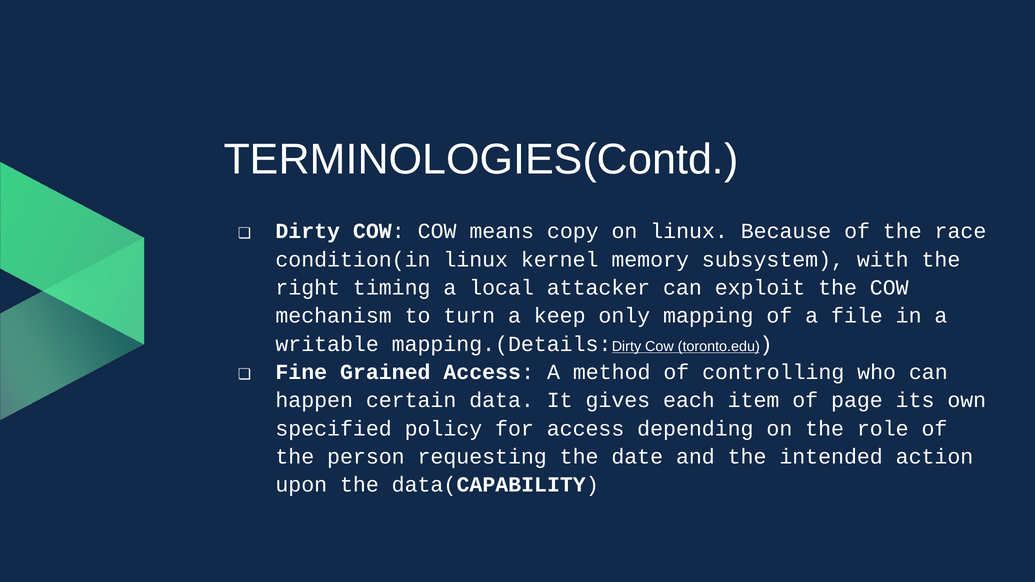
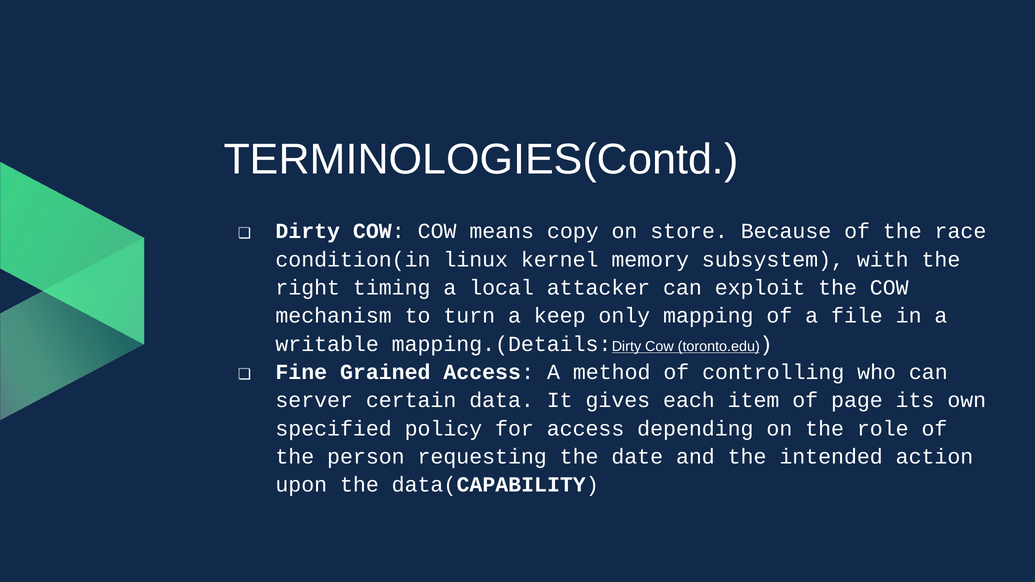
on linux: linux -> store (689, 231)
happen: happen -> server (314, 400)
